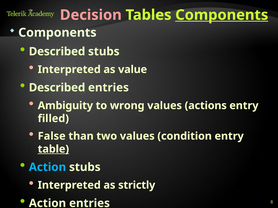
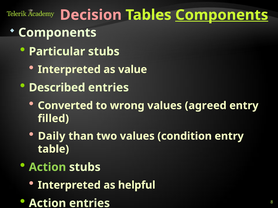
Described: Described -> Particular (57, 52)
Ambiguity: Ambiguity -> Converted (65, 106)
actions: actions -> agreed (206, 106)
False: False -> Daily (52, 136)
table underline: present -> none (53, 149)
Action colour: light blue -> light green (47, 168)
strictly: strictly -> helpful (137, 186)
